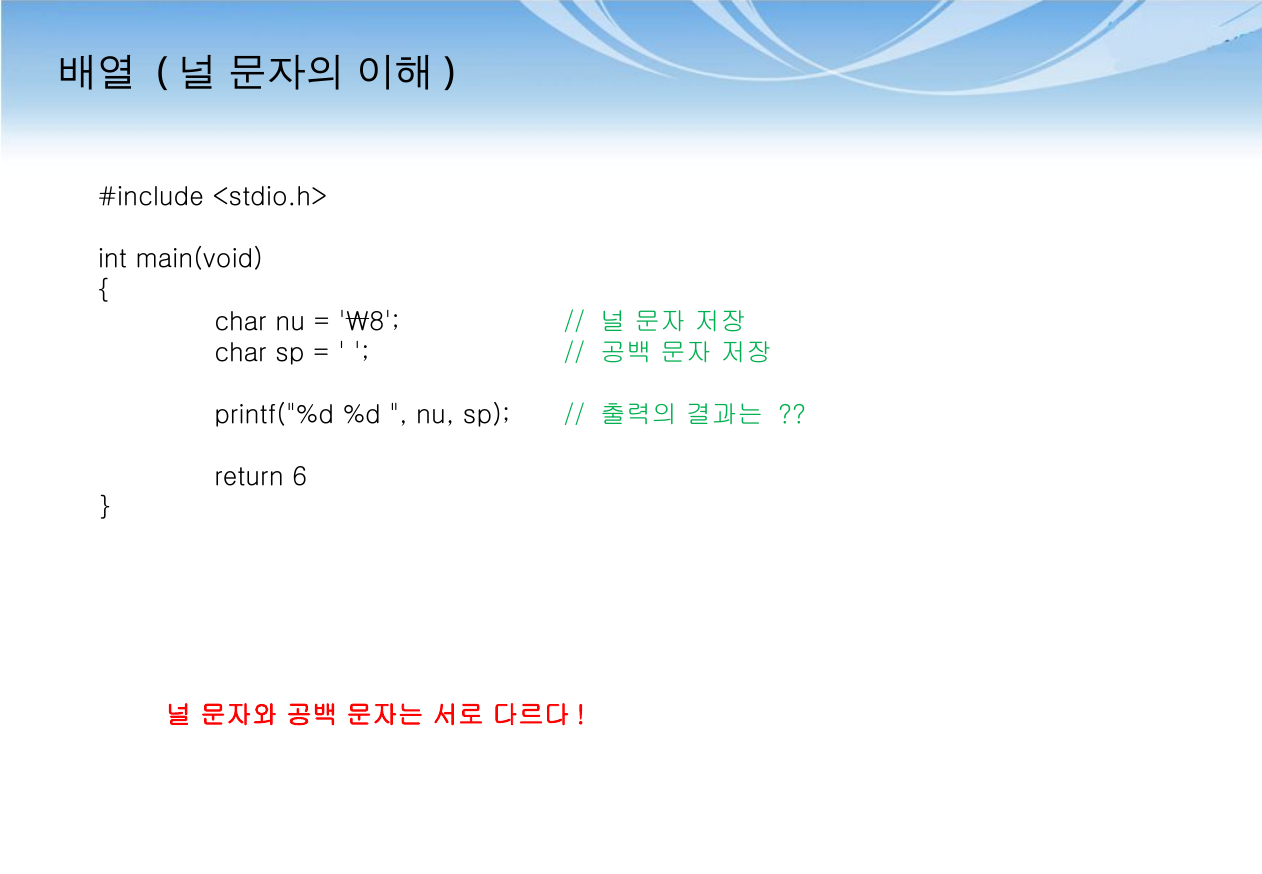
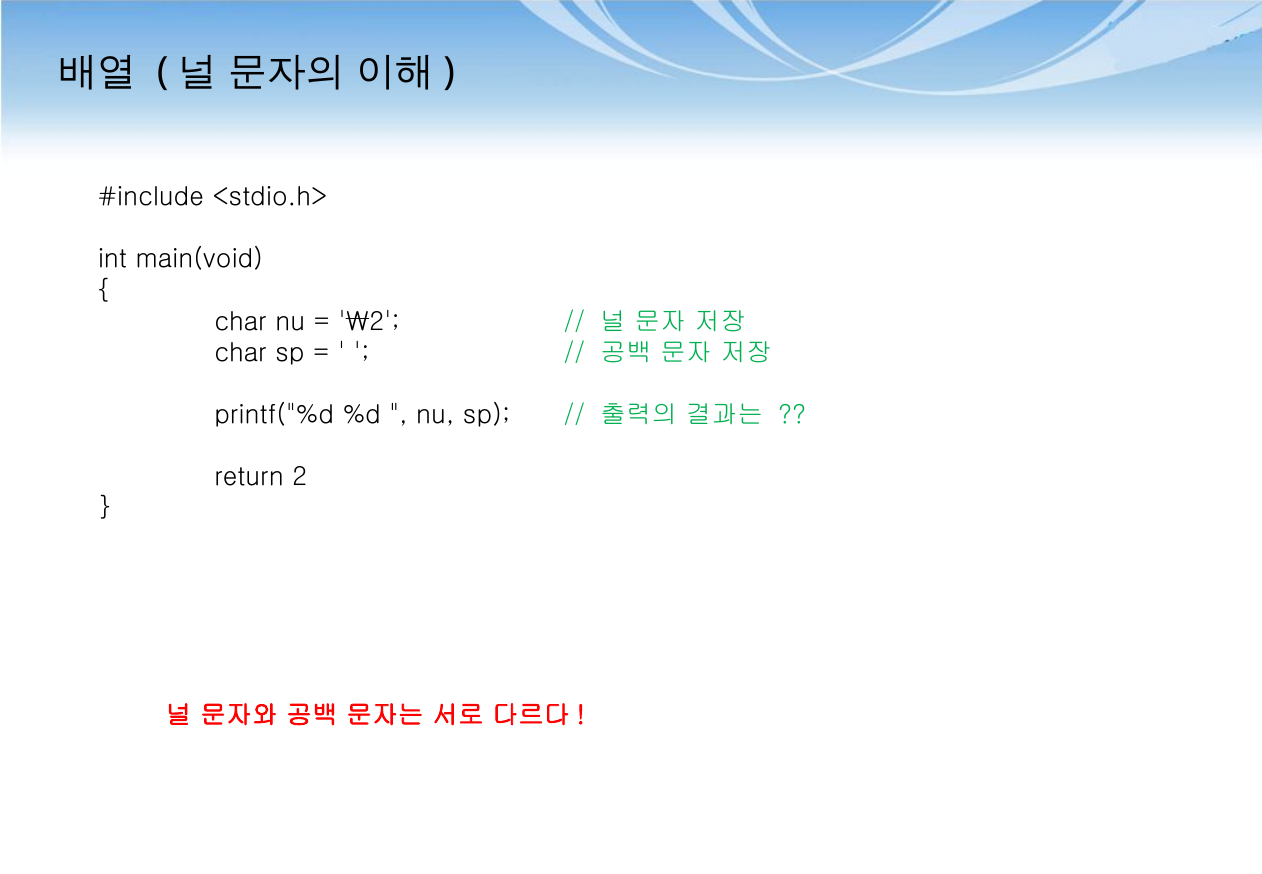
\8: \8 -> \2 (369, 321)
6: 6 -> 2 (300, 477)
